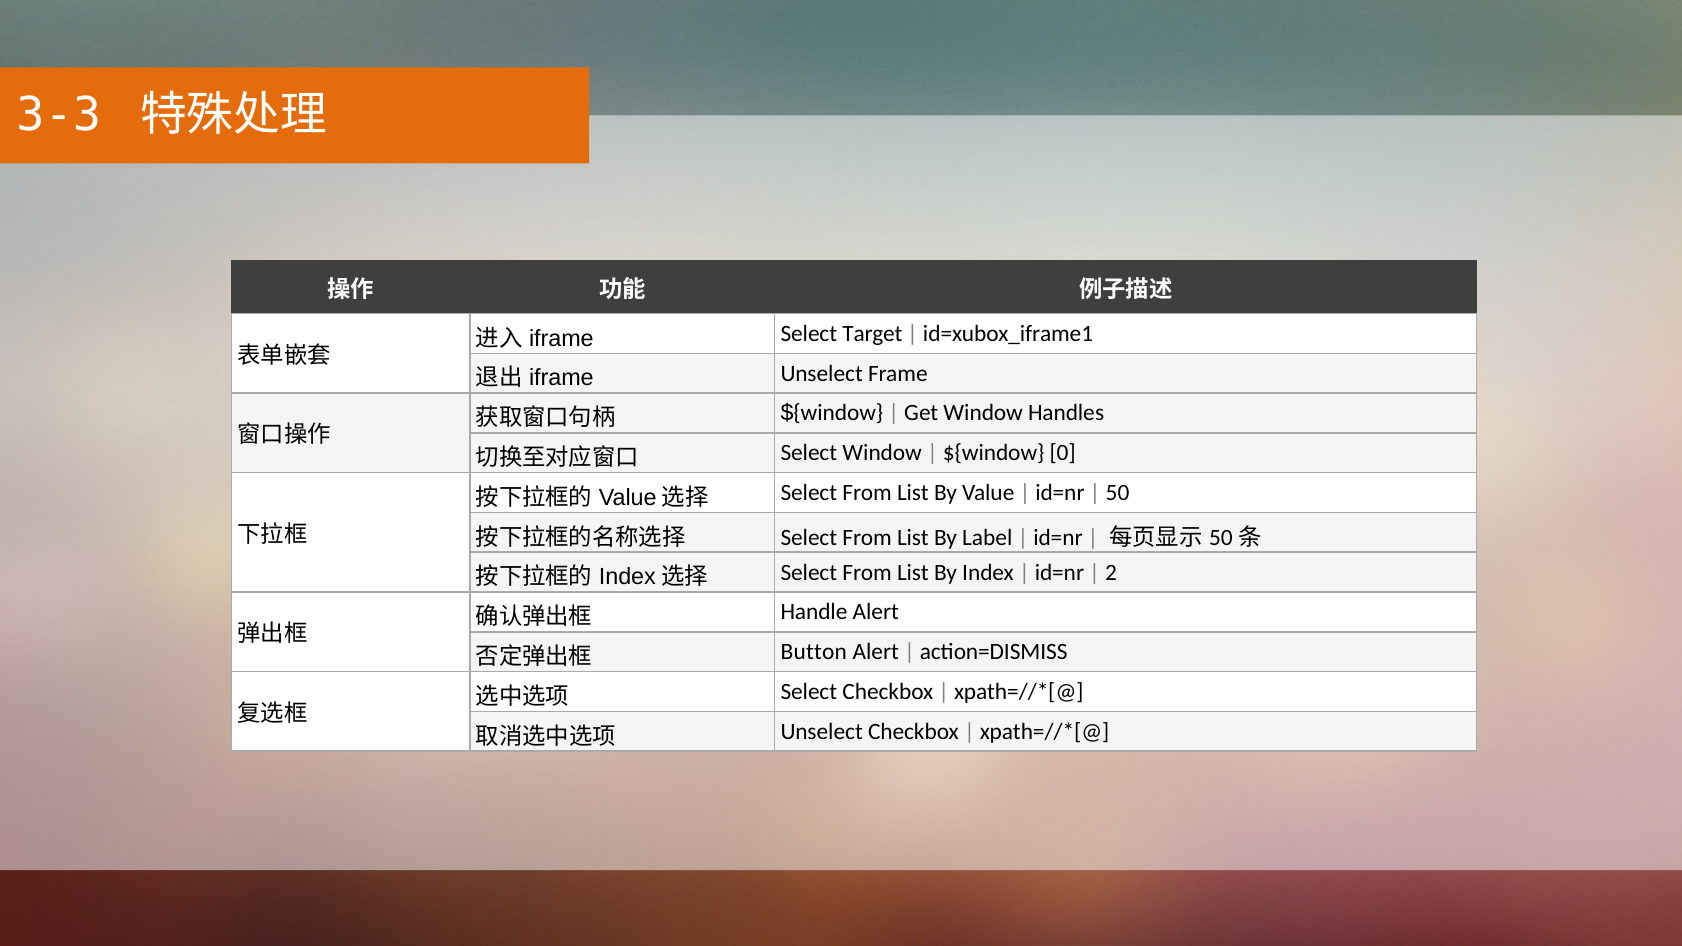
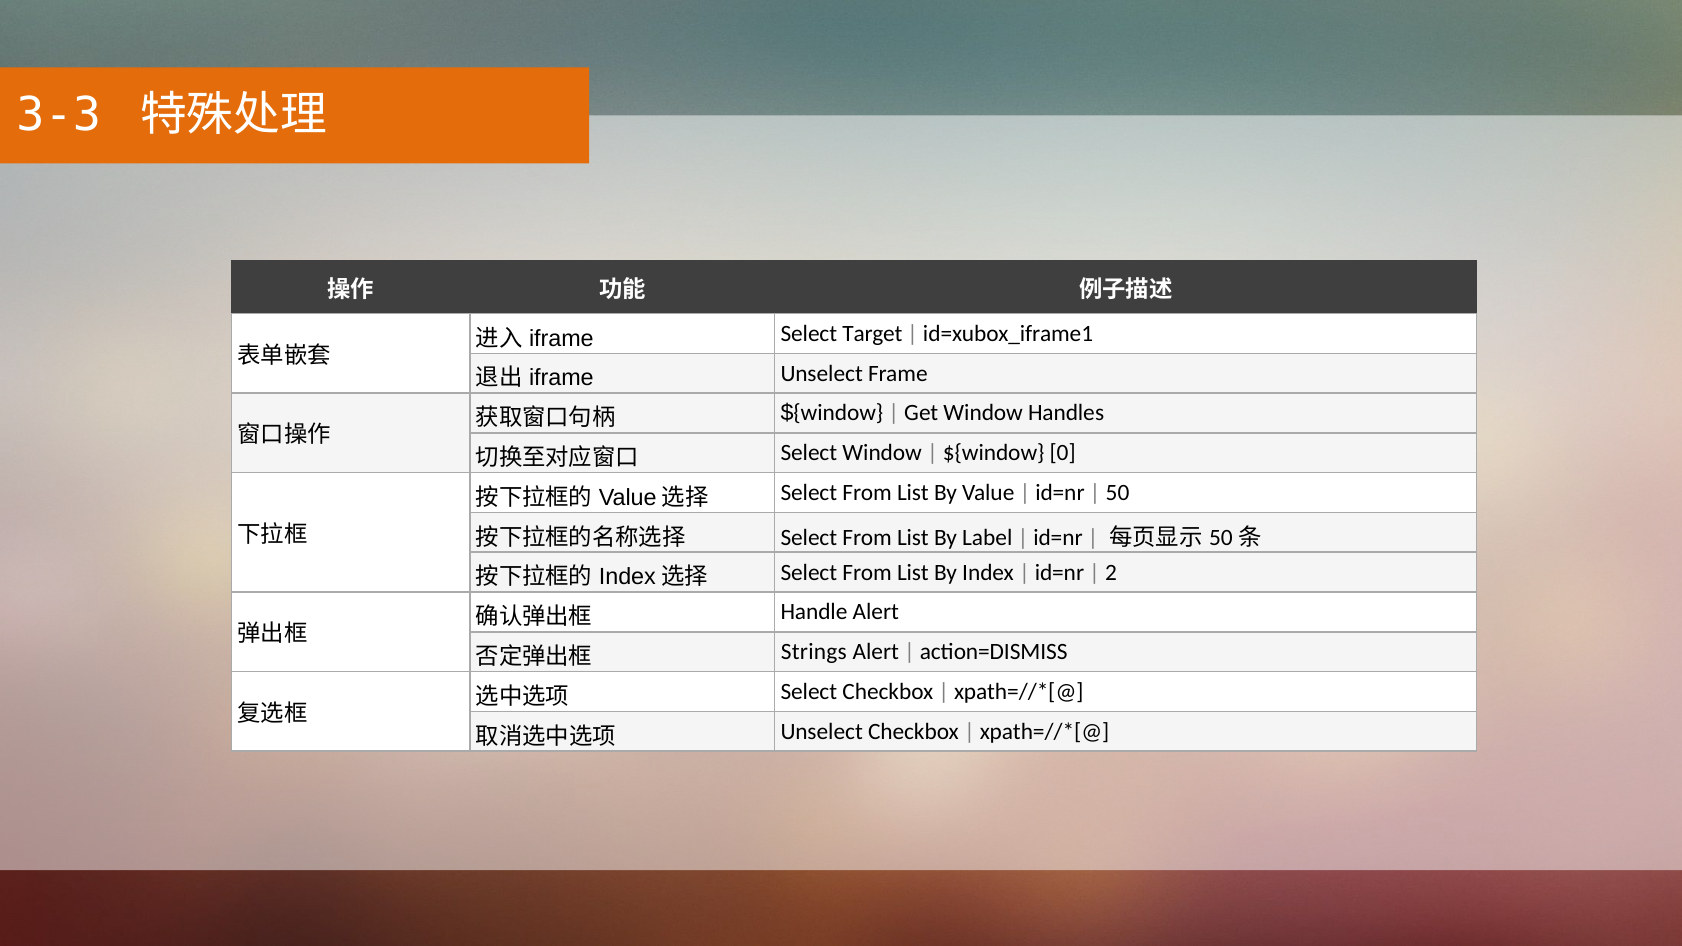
Button: Button -> Strings (814, 652)
